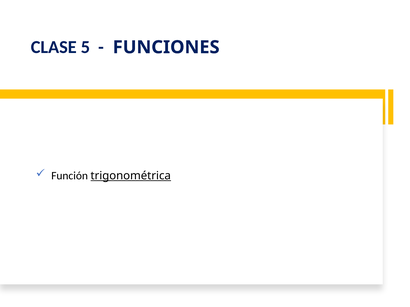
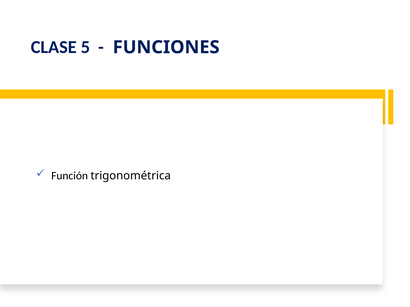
trigonométrica underline: present -> none (131, 176)
